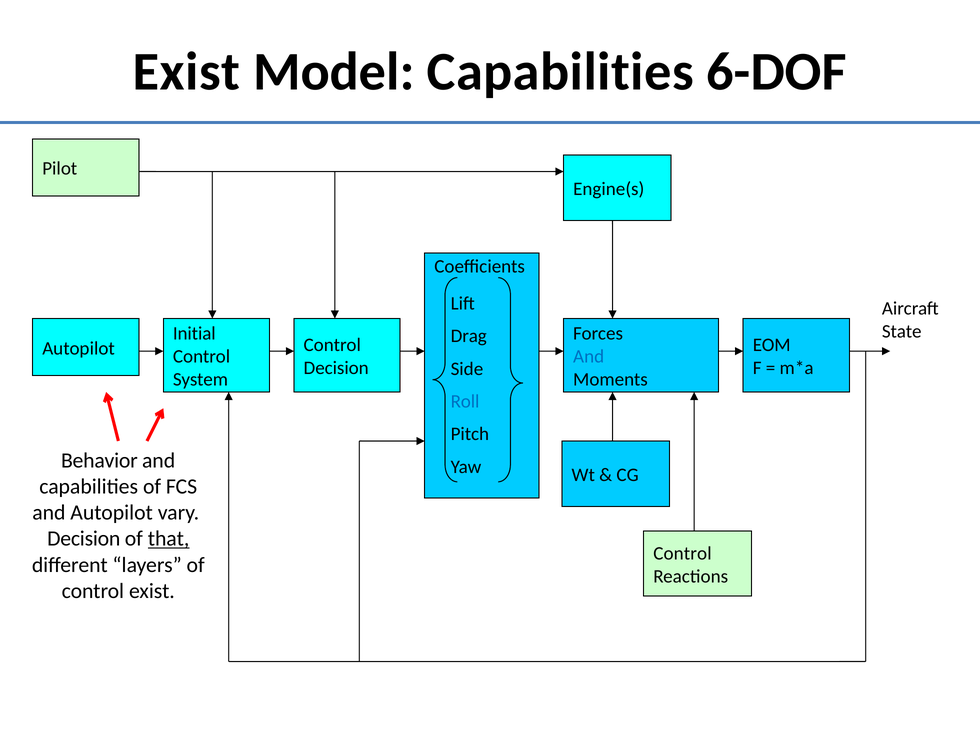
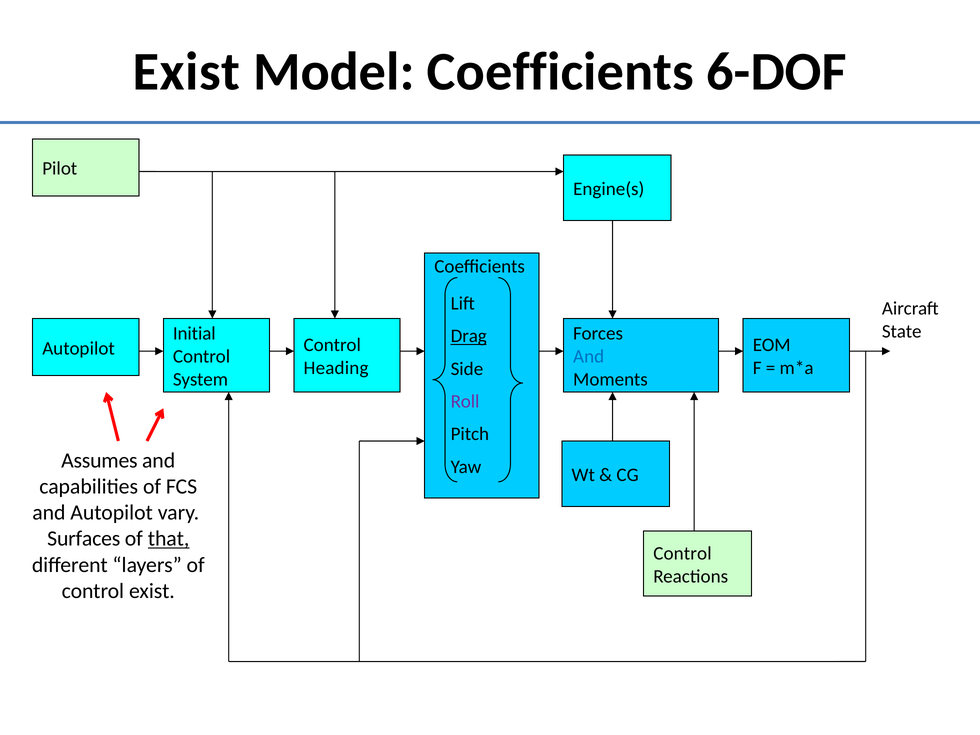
Model Capabilities: Capabilities -> Coefficients (560, 72)
Drag underline: none -> present (469, 336)
Decision: Decision -> Heading (336, 368)
Roll colour: blue -> purple (465, 401)
Behavior: Behavior -> Assumes (99, 460)
Decision: Decision -> Surfaces (84, 539)
